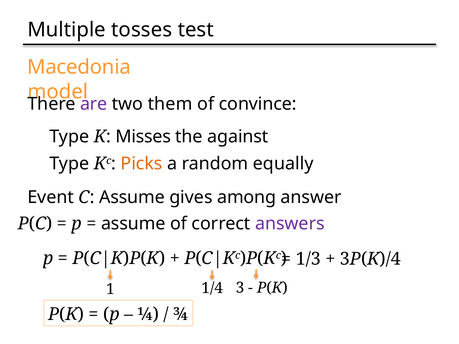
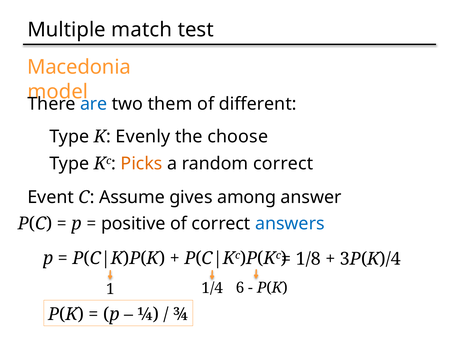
tosses: tosses -> match (142, 30)
are colour: purple -> blue (94, 104)
convince: convince -> different (258, 104)
Misses: Misses -> Evenly (143, 137)
against: against -> choose (238, 137)
random equally: equally -> correct (283, 164)
assume: assume -> positive (133, 224)
answers colour: purple -> blue (290, 224)
1/3: 1/3 -> 1/8 (308, 259)
3: 3 -> 6 (240, 288)
